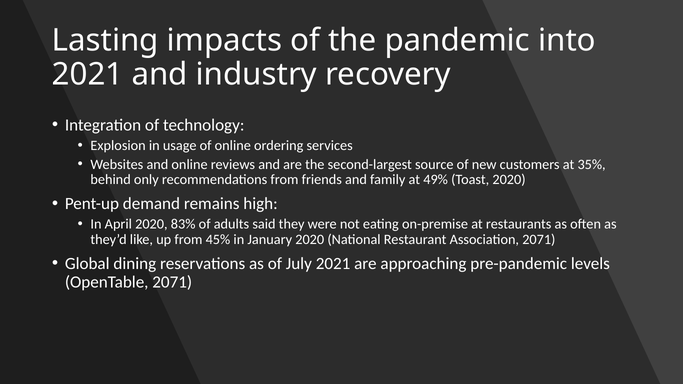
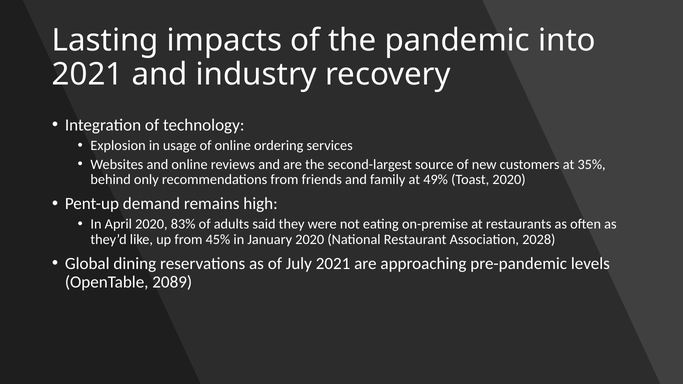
Association 2071: 2071 -> 2028 (539, 240)
OpenTable 2071: 2071 -> 2089 (172, 282)
